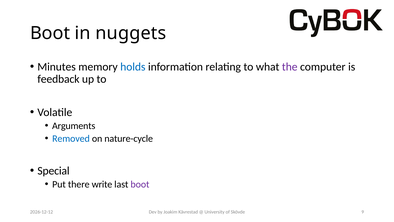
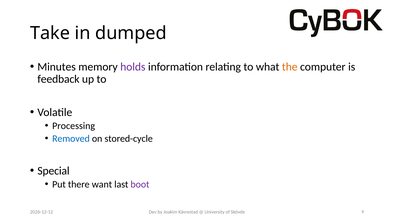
Boot: Boot -> Take (50, 33)
nuggets: nuggets -> dumped (131, 33)
holds colour: blue -> purple (133, 67)
the colour: purple -> orange (290, 67)
Arguments: Arguments -> Processing (74, 126)
nature-cycle: nature-cycle -> stored-cycle (129, 138)
write: write -> want (102, 184)
